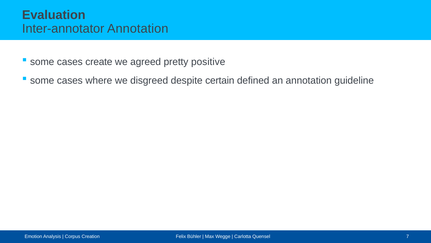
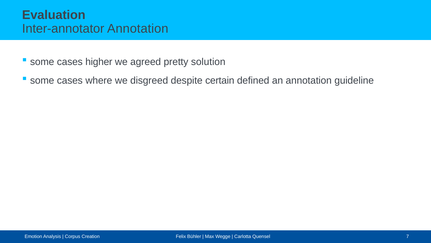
create: create -> higher (99, 62)
positive: positive -> solution (208, 62)
